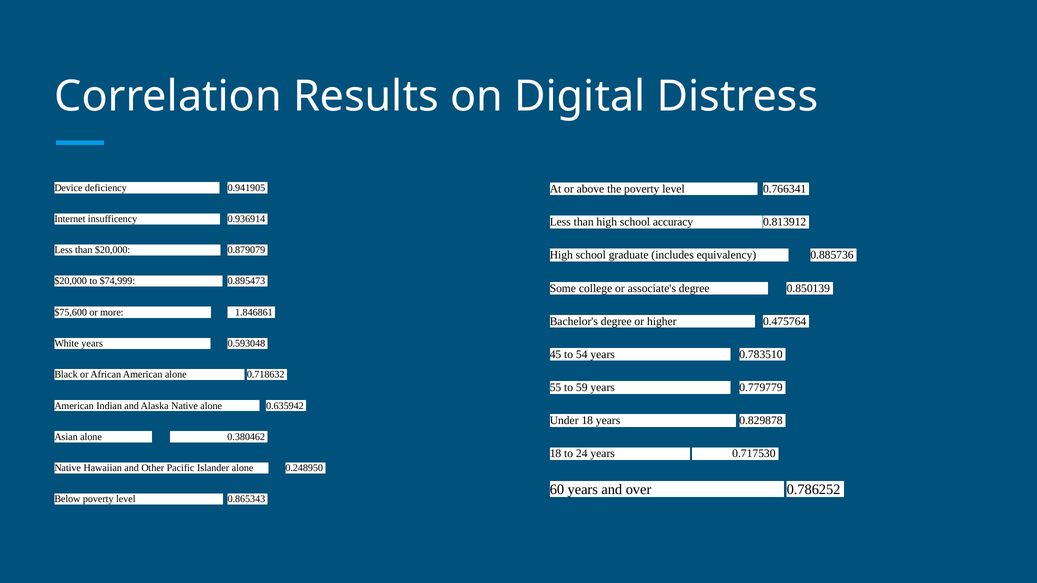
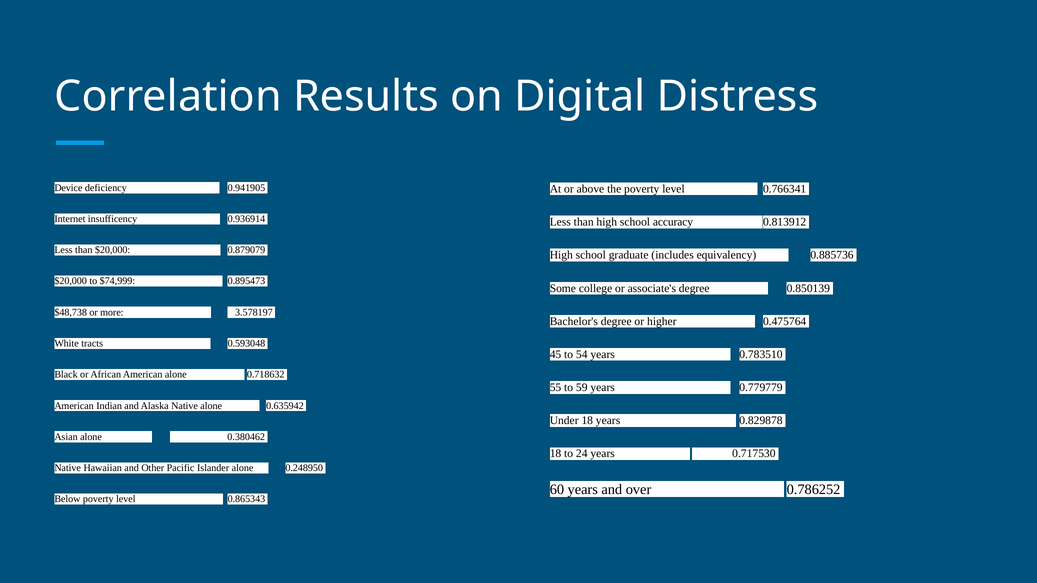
$75,600: $75,600 -> $48,738 (71, 312)
1.846861: 1.846861 -> 3.578197 (254, 312)
White years: years -> tracts (92, 344)
